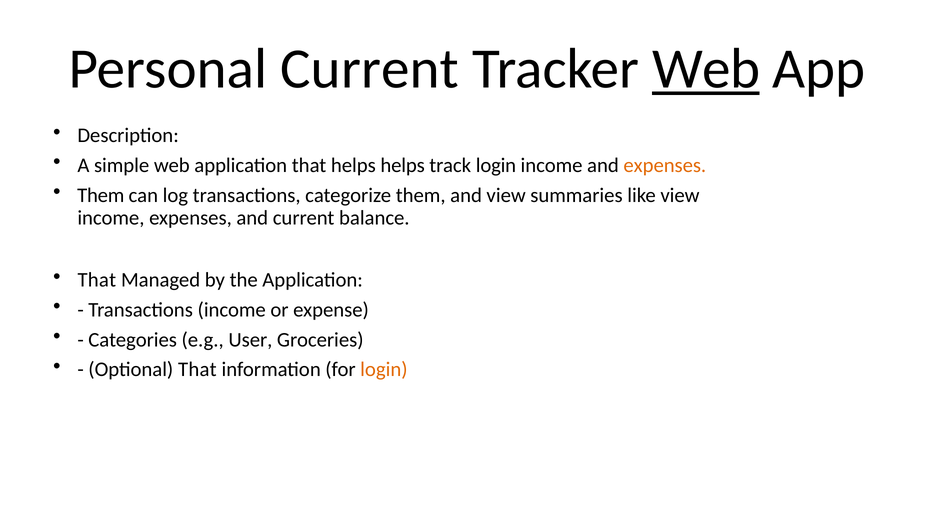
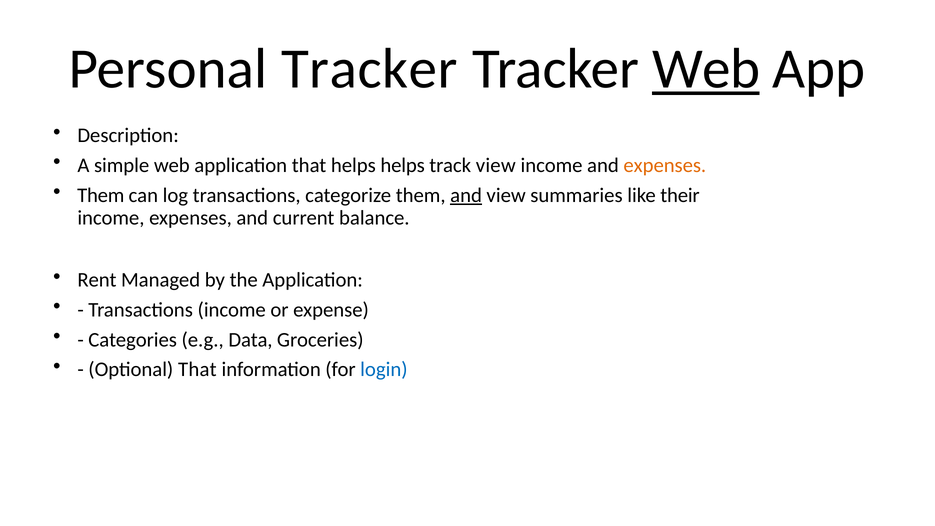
Personal Current: Current -> Tracker (369, 69)
track login: login -> view (496, 165)
and underline: none -> present (466, 195)
like view: view -> their (680, 195)
That: That -> Rent (97, 280)
User: User -> Data (250, 340)
login colour: orange -> blue (384, 370)
